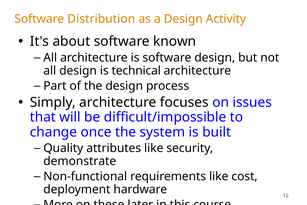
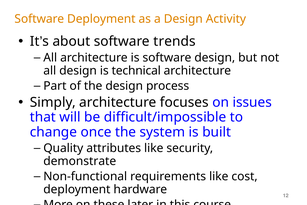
Software Distribution: Distribution -> Deployment (101, 19)
known: known -> trends (175, 41)
